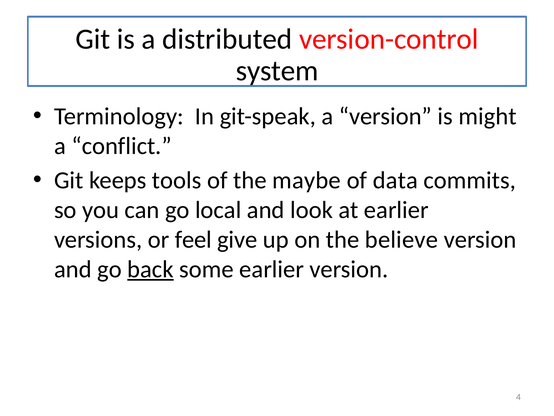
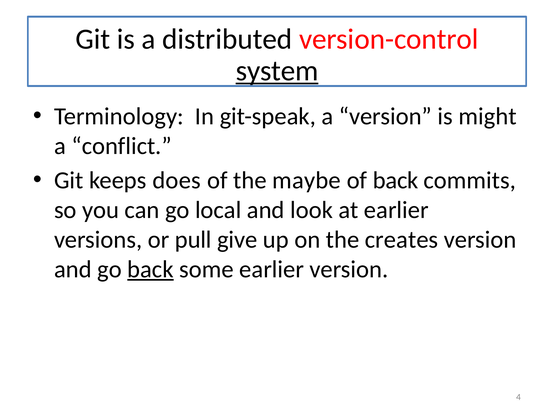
system underline: none -> present (277, 71)
tools: tools -> does (177, 180)
of data: data -> back (396, 180)
feel: feel -> pull (193, 239)
believe: believe -> creates (402, 239)
